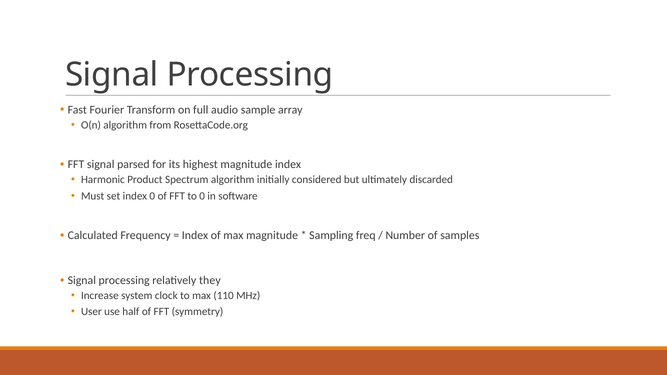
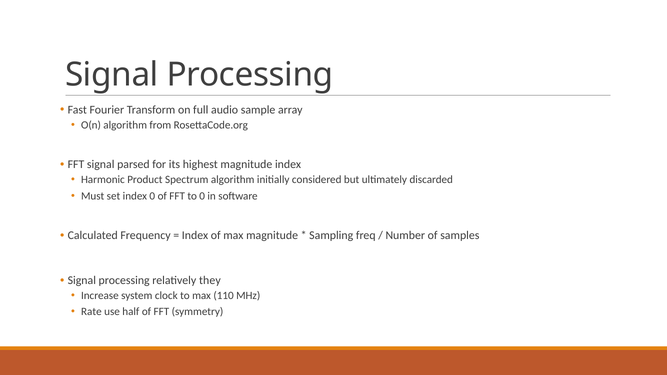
User: User -> Rate (91, 312)
